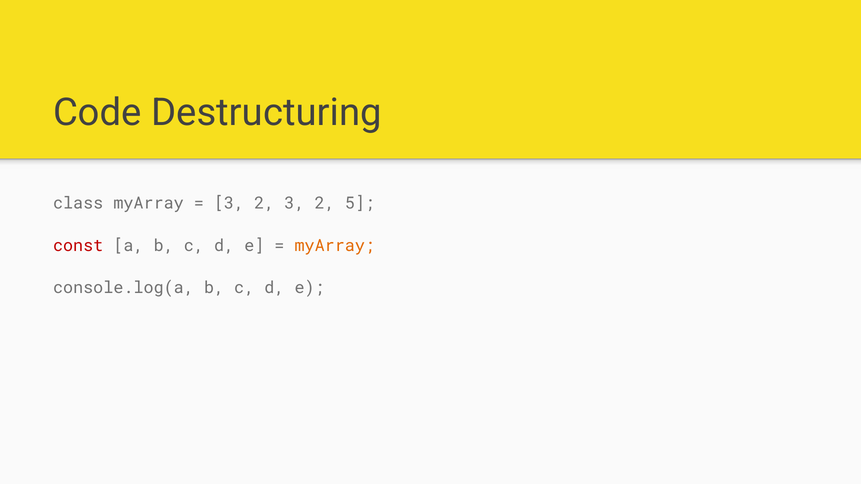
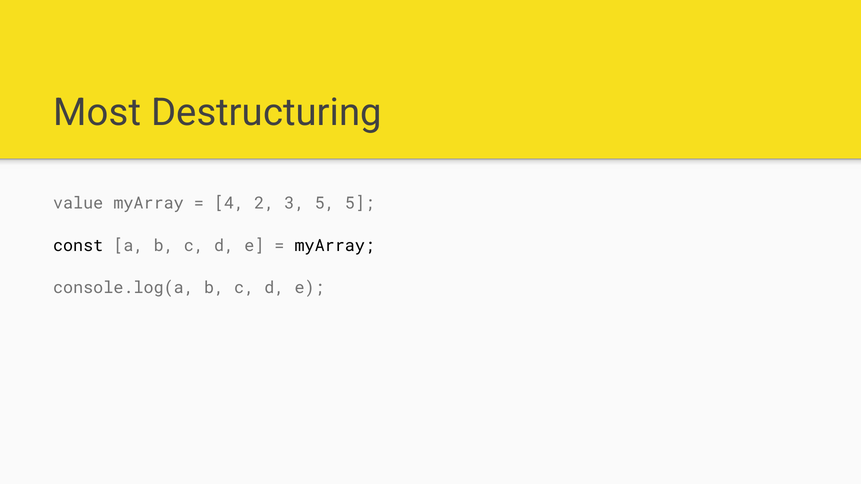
Code: Code -> Most (97, 113)
class: class -> value (78, 204)
3: 3 -> 4 (229, 204)
2 3 2: 2 -> 5 (325, 204)
const colour: red -> black (78, 246)
myArray colour: orange -> black (335, 246)
